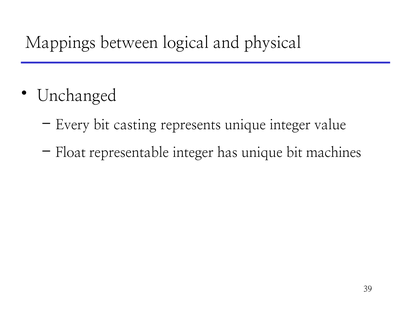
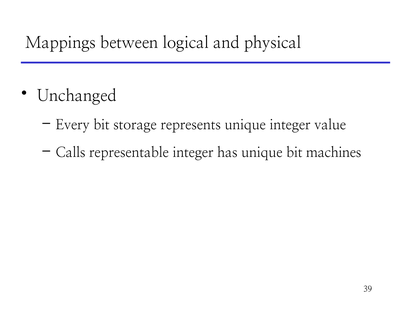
casting: casting -> storage (135, 125)
Float: Float -> Calls (70, 153)
